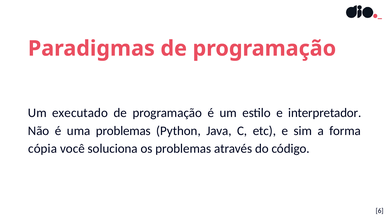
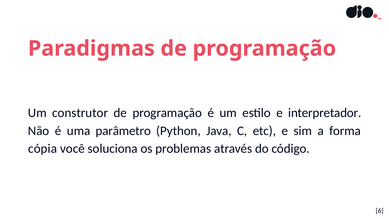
executado: executado -> construtor (80, 113)
uma problemas: problemas -> parâmetro (123, 131)
